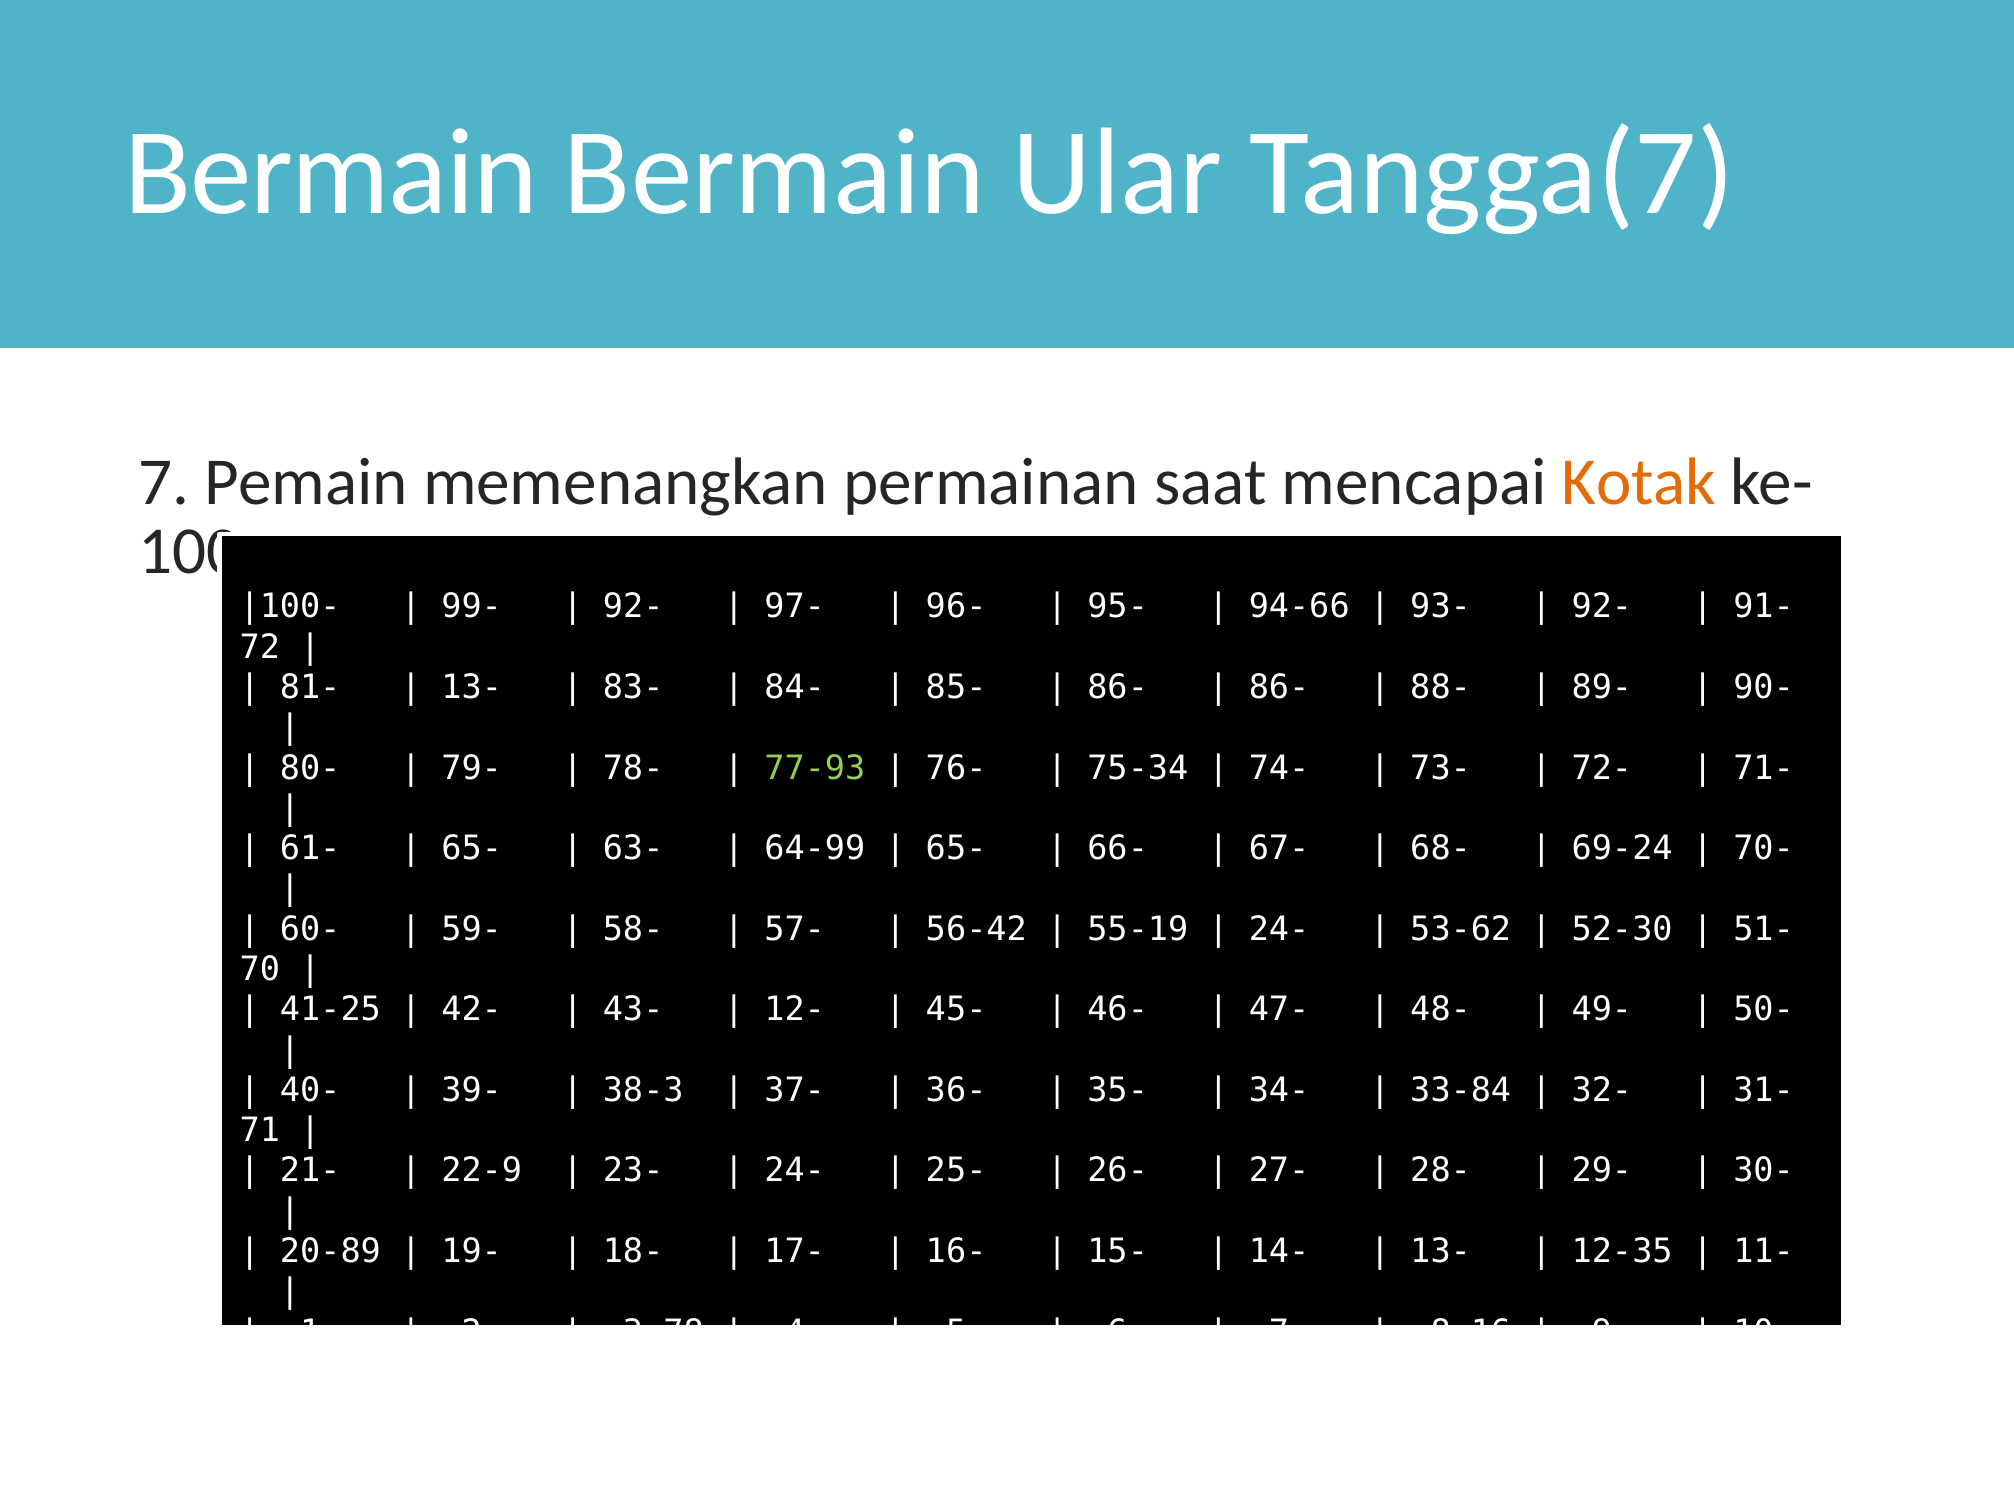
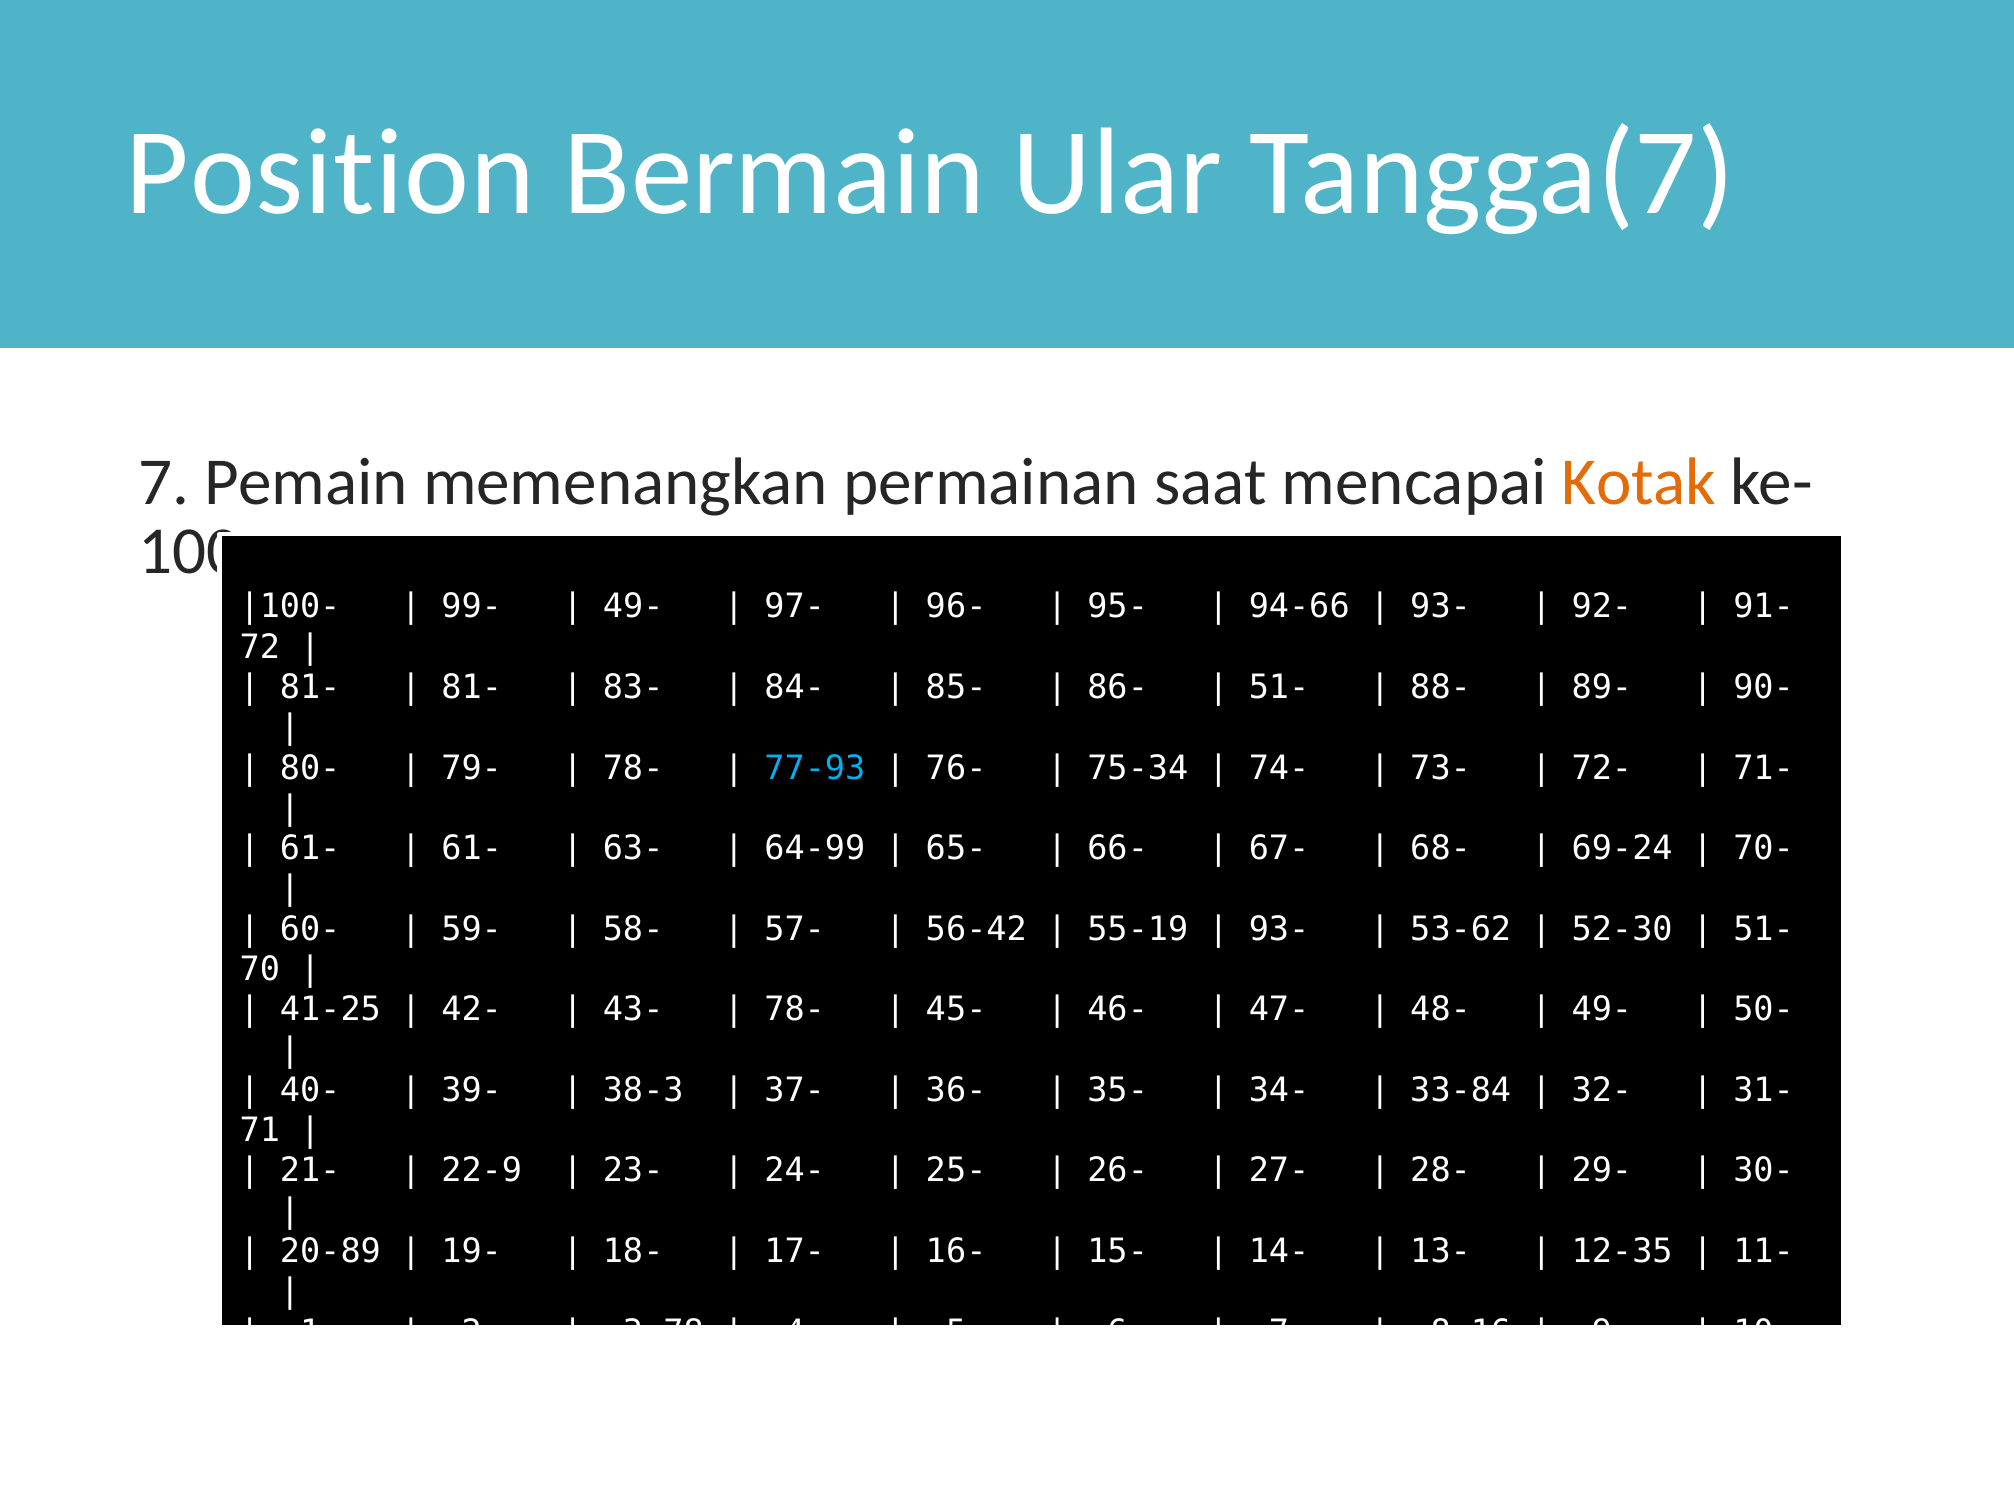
Bermain: Bermain -> Position (330, 173)
92-: 92- -> 49- (633, 607)
13-: 13- -> 81- (472, 687)
86-: 86- -> 51- (1279, 687)
77-93 colour: light green -> light blue (815, 768)
65-: 65- -> 61- (472, 848)
24-: 24- -> 93- (1279, 929)
12-: 12- -> 78- (795, 1009)
